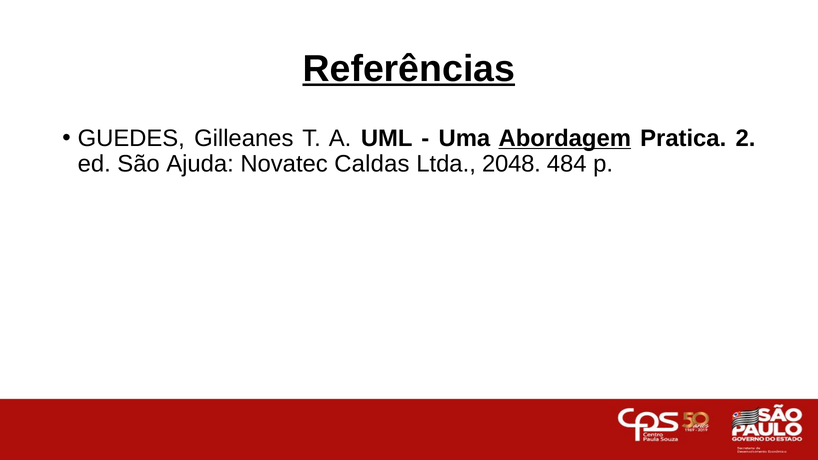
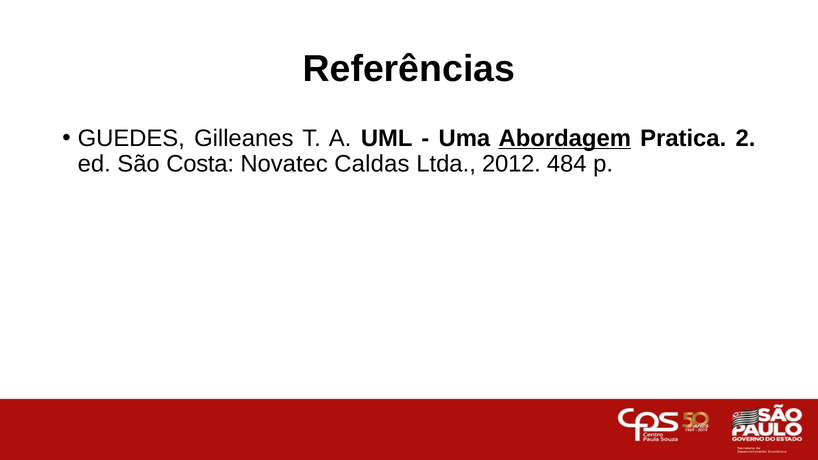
Referências underline: present -> none (409, 69)
Ajuda: Ajuda -> Costa (200, 164)
2048: 2048 -> 2012 (511, 164)
